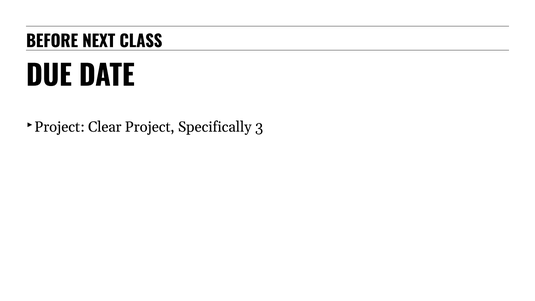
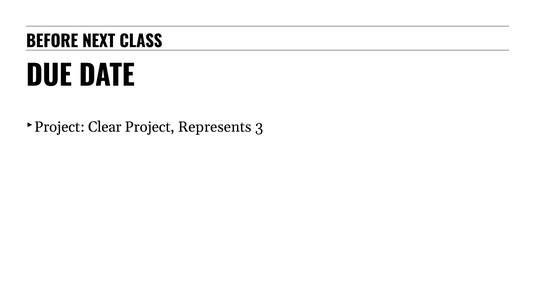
Specifically: Specifically -> Represents (215, 127)
